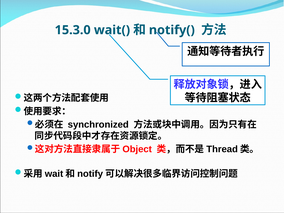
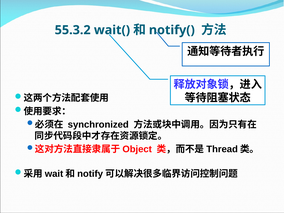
15.3.0: 15.3.0 -> 55.3.2 (73, 30)
